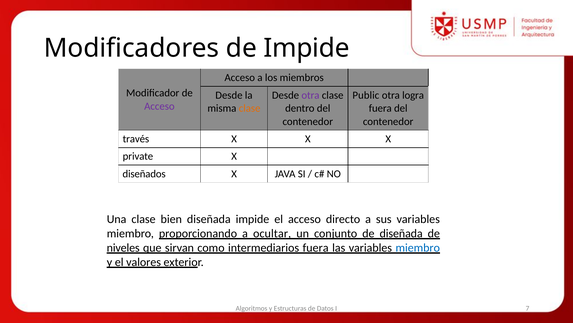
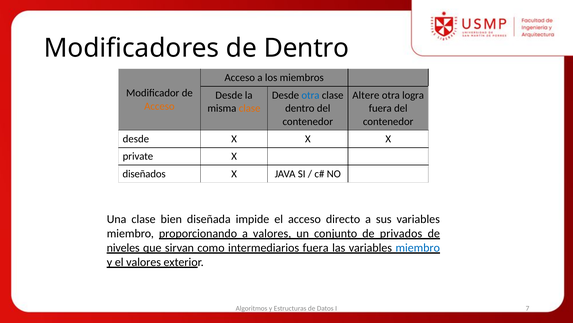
de Impide: Impide -> Dentro (306, 48)
otra colour: purple -> blue (310, 95)
Public: Public -> Altere (366, 95)
Acceso colour: purple -> orange (159, 106)
través: través -> desde (136, 139)
a ocultar: ocultar -> valores (272, 233)
de diseñada: diseñada -> privados (401, 233)
